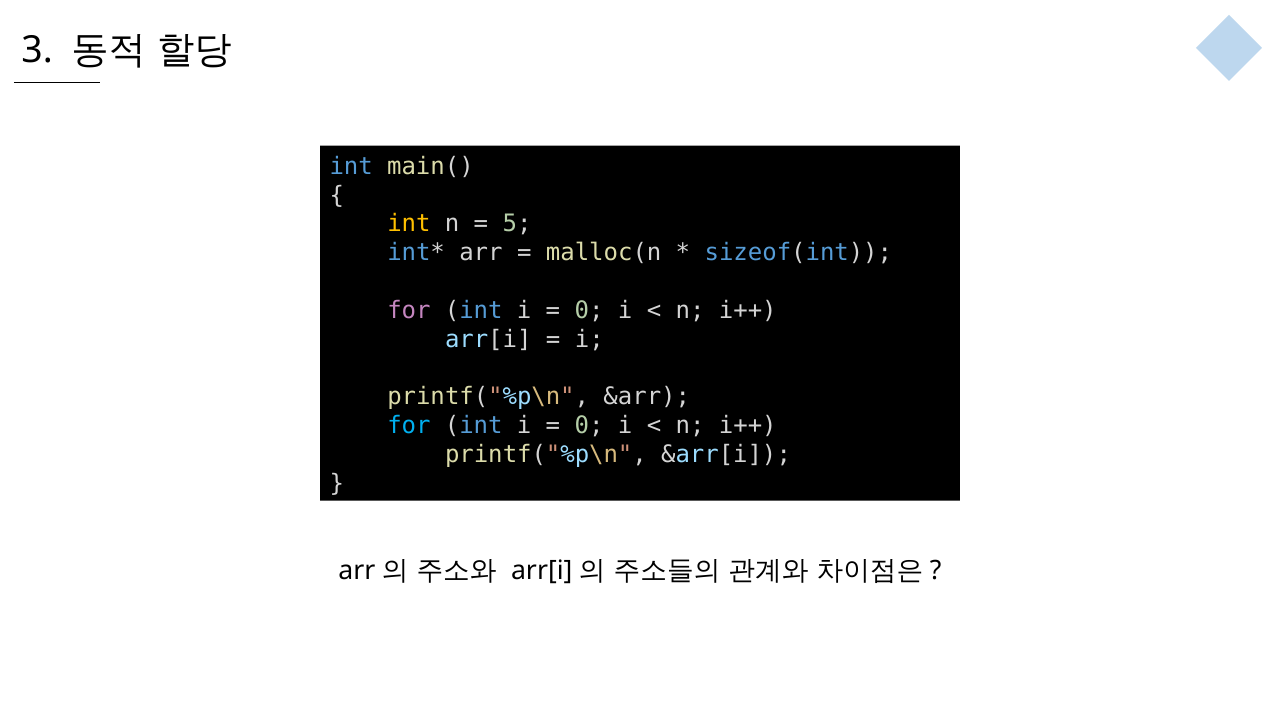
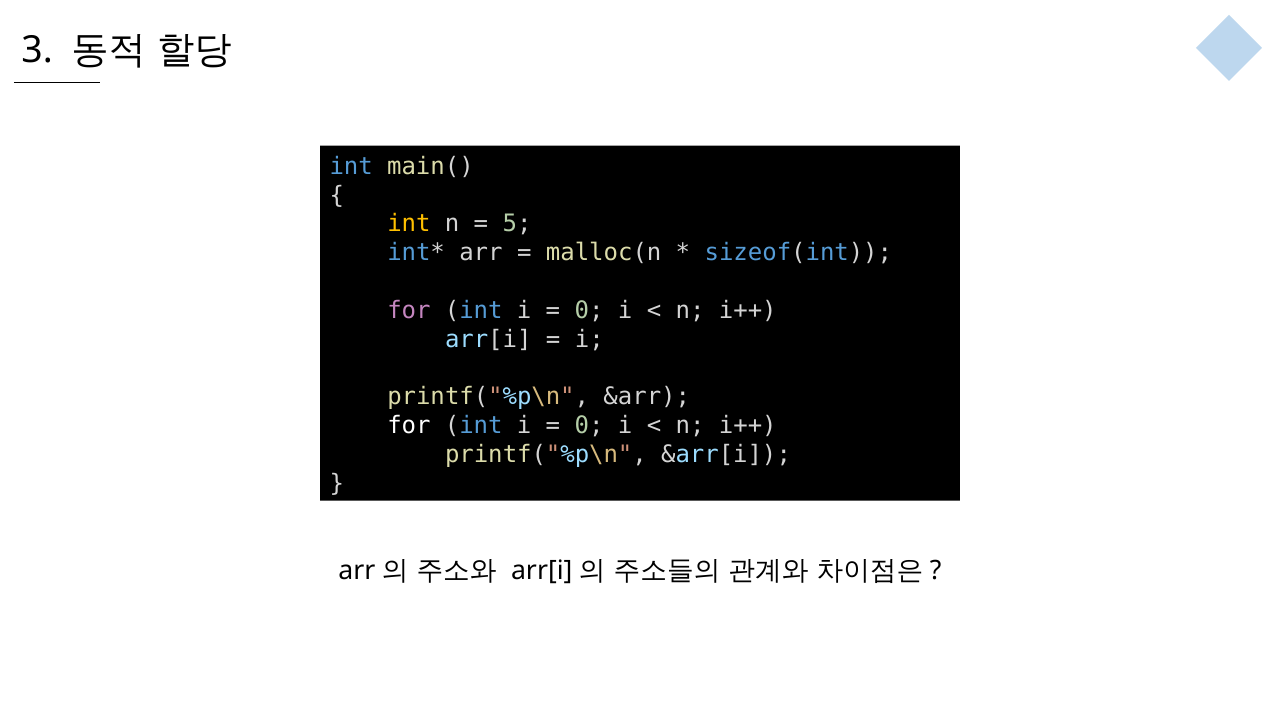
for colour: light blue -> white (409, 426)
